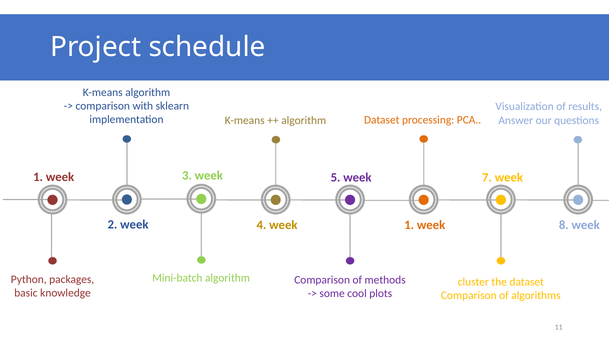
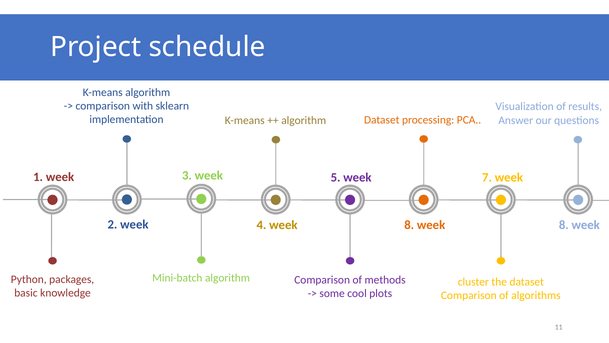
4 week 1: 1 -> 8 (409, 225)
